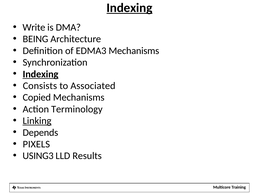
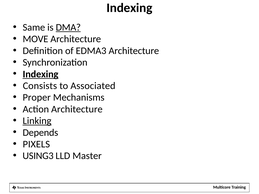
Indexing underline: present -> none (129, 8)
Write: Write -> Same (34, 27)
DMA underline: none -> present (68, 27)
BEING: BEING -> MOVE (35, 39)
EDMA3 Mechanisms: Mechanisms -> Architecture (134, 51)
Copied: Copied -> Proper (37, 98)
Action Terminology: Terminology -> Architecture (77, 109)
Results: Results -> Master (87, 156)
